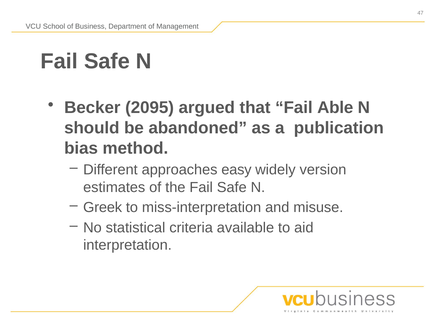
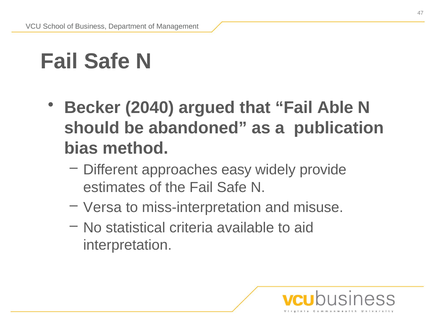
2095: 2095 -> 2040 (150, 108)
version: version -> provide (323, 170)
Greek: Greek -> Versa (102, 208)
